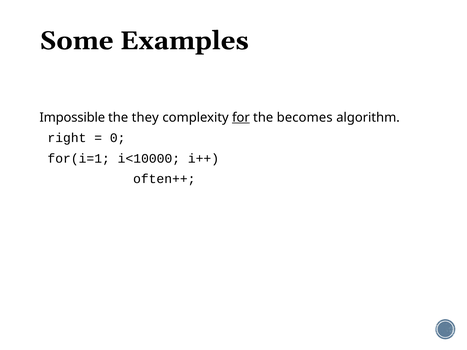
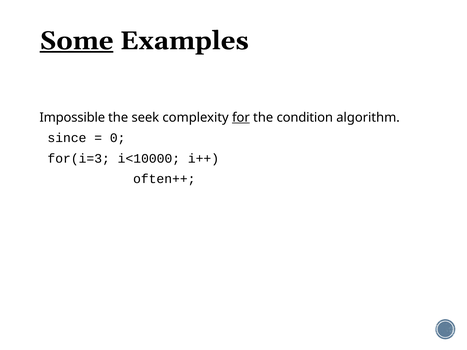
Some underline: none -> present (77, 41)
they: they -> seek (145, 118)
becomes: becomes -> condition (305, 118)
right: right -> since (67, 138)
for(i=1: for(i=1 -> for(i=3 (79, 159)
